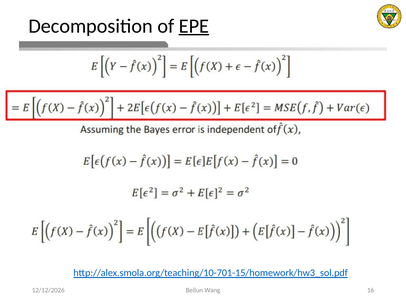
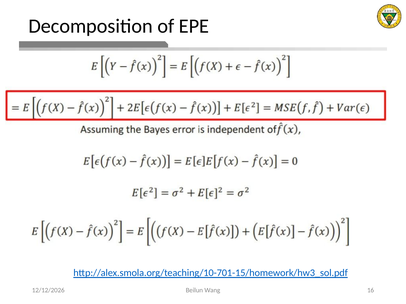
EPE underline: present -> none (194, 26)
